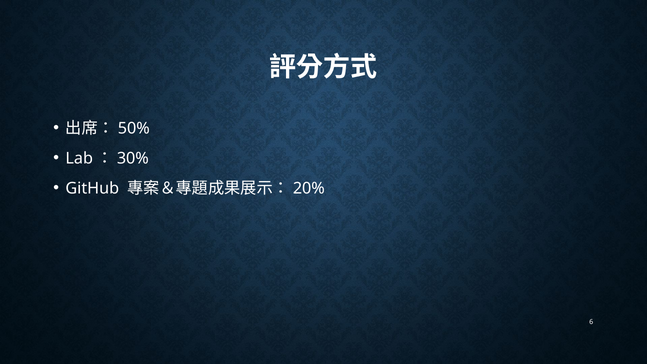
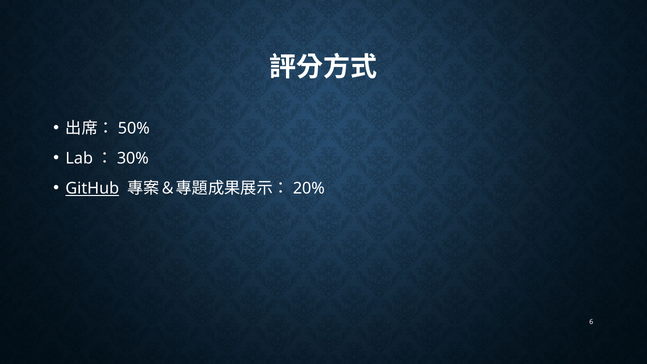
GitHub underline: none -> present (92, 188)
